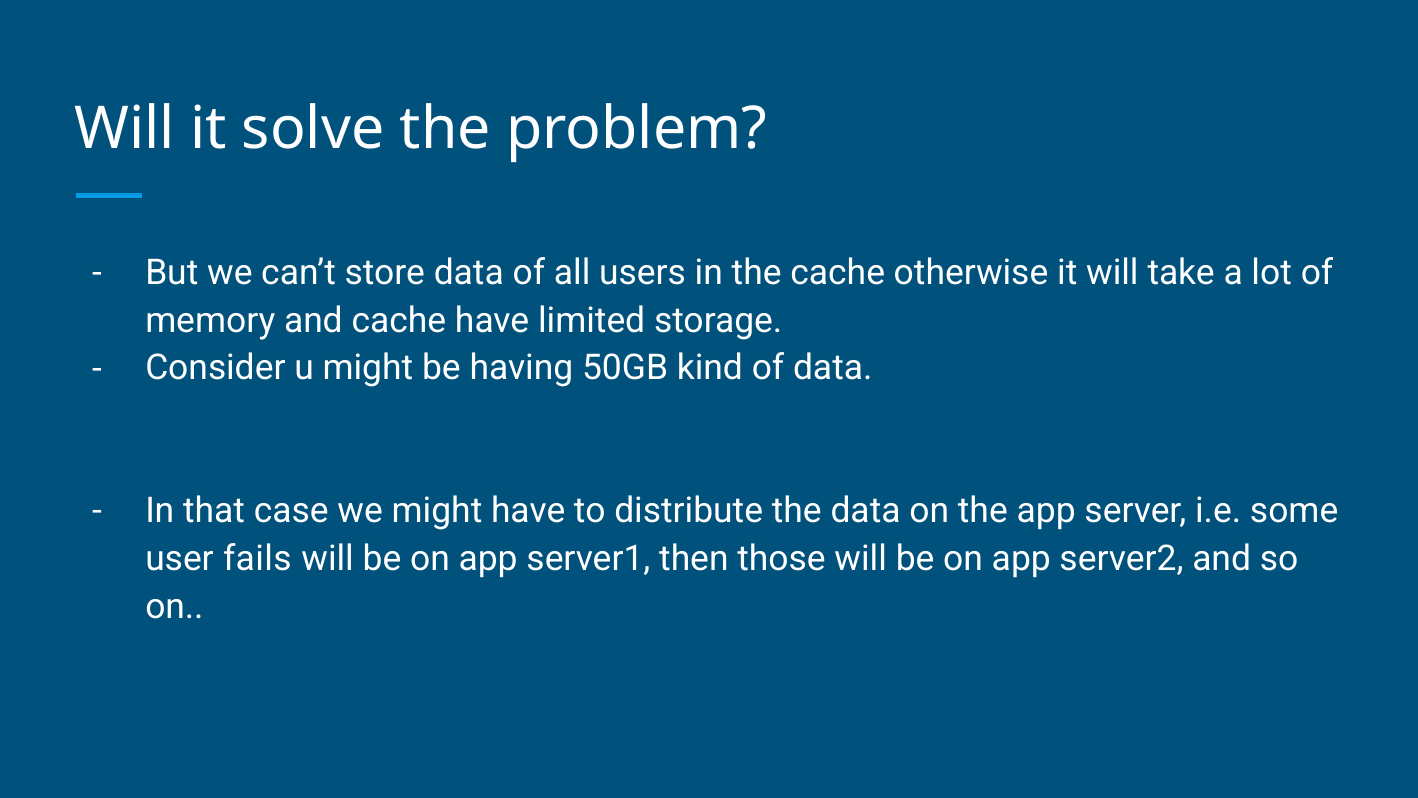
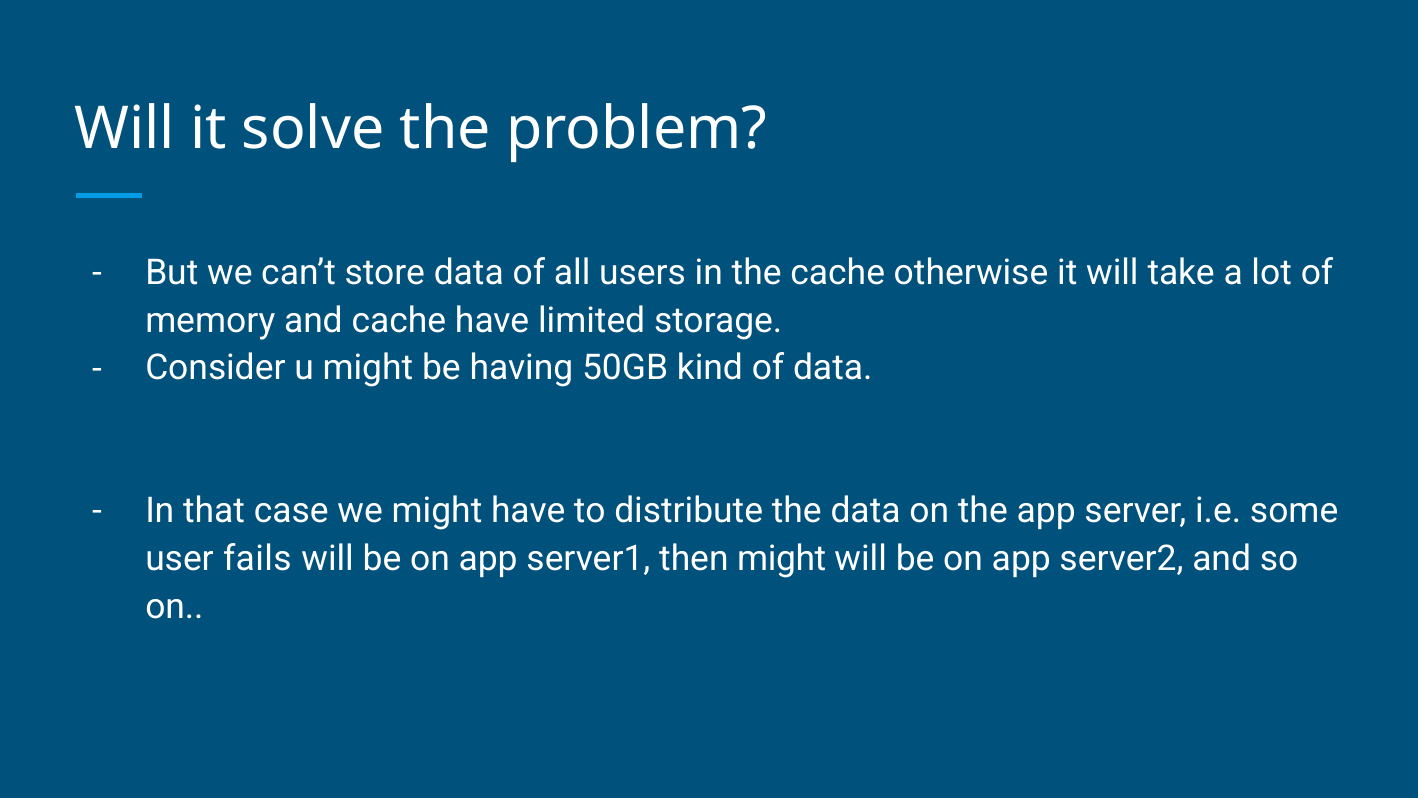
then those: those -> might (782, 559)
